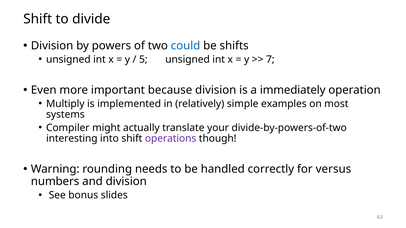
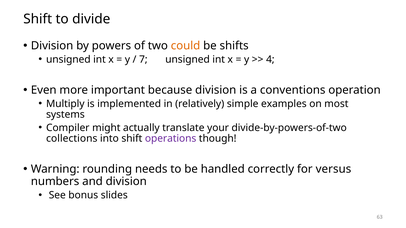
could colour: blue -> orange (186, 46)
5: 5 -> 7 (143, 59)
7: 7 -> 4 (270, 59)
immediately: immediately -> conventions (293, 90)
interesting: interesting -> collections (72, 139)
